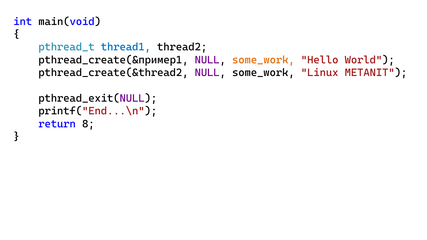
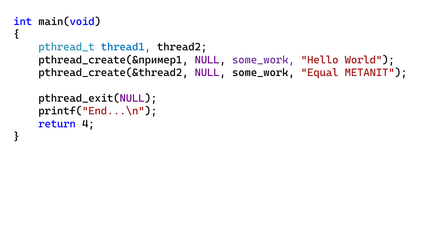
some_work colour: orange -> purple (263, 60)
Linux: Linux -> Equal (320, 73)
8: 8 -> 4 (88, 124)
